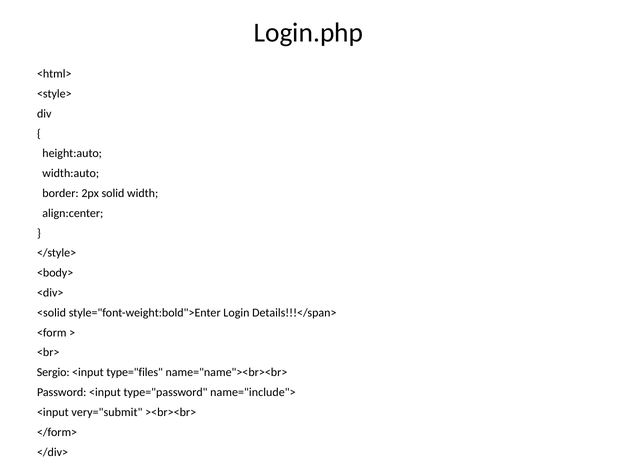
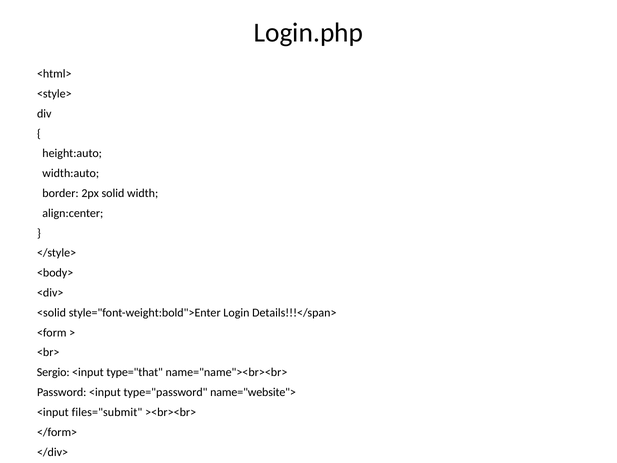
type="files: type="files -> type="that (135, 372)
name="include">: name="include"> -> name="website"> (253, 392)
very="submit: very="submit -> files="submit (107, 412)
